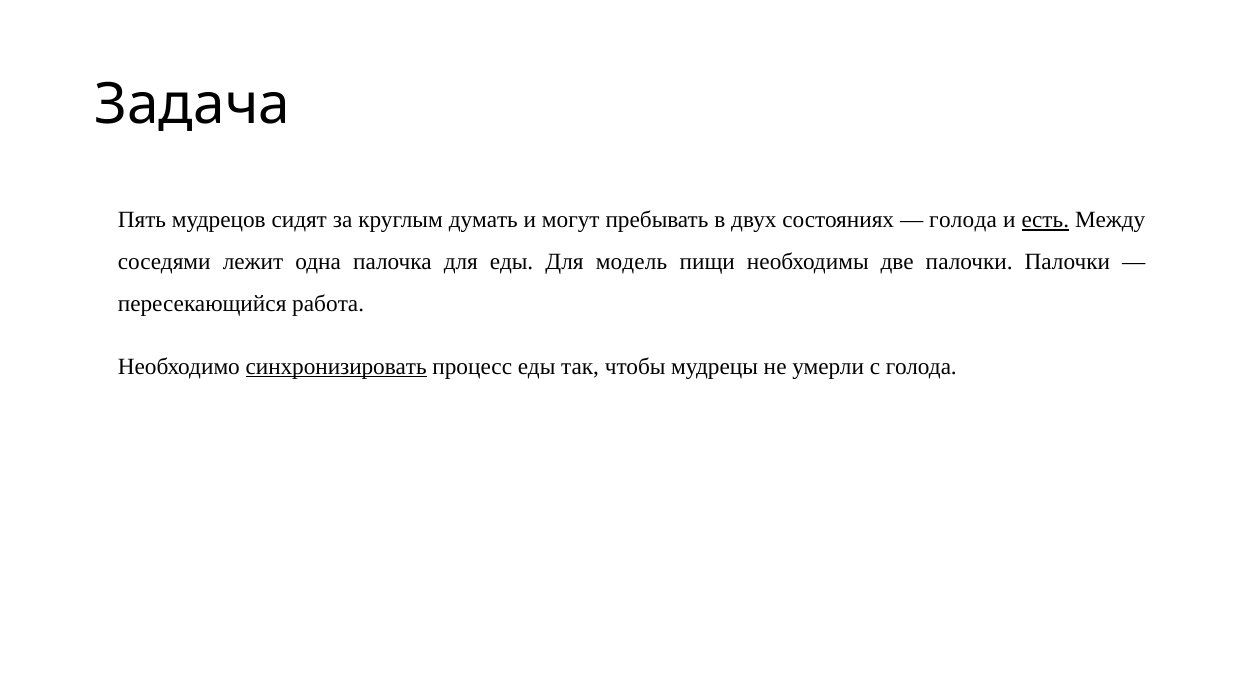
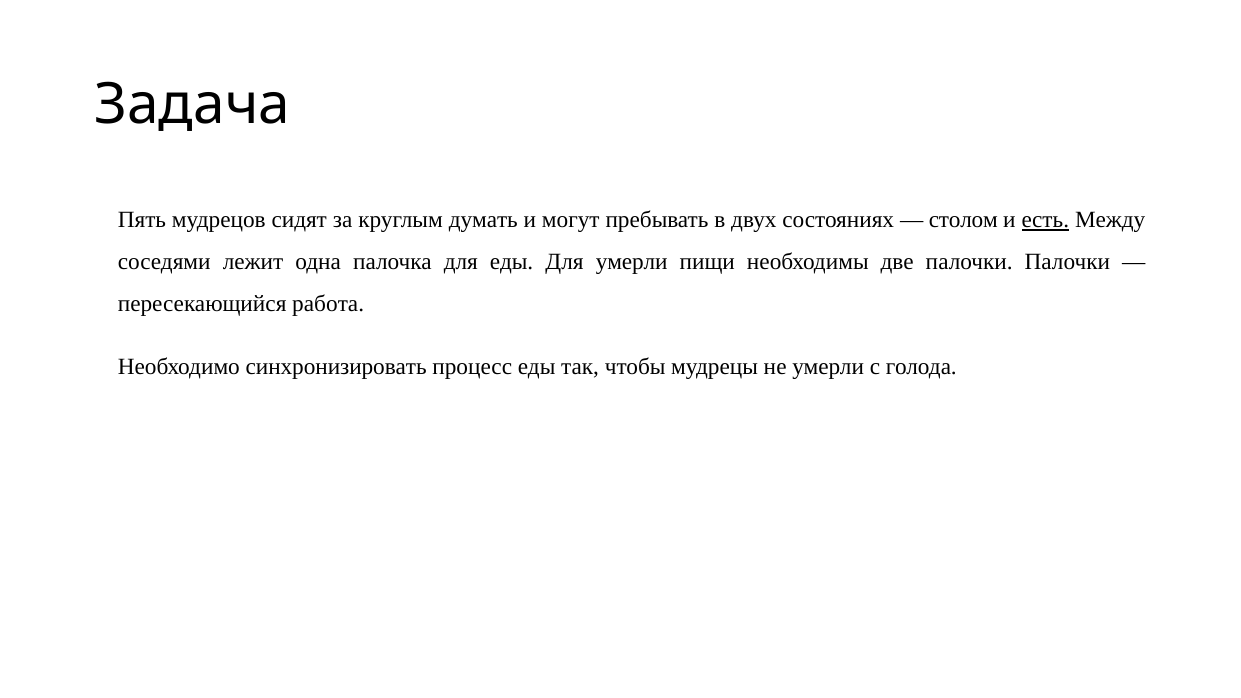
голода: голода -> столом (963, 220)
Для модель: модель -> умерли (632, 262)
синхронизировать underline: present -> none (336, 366)
